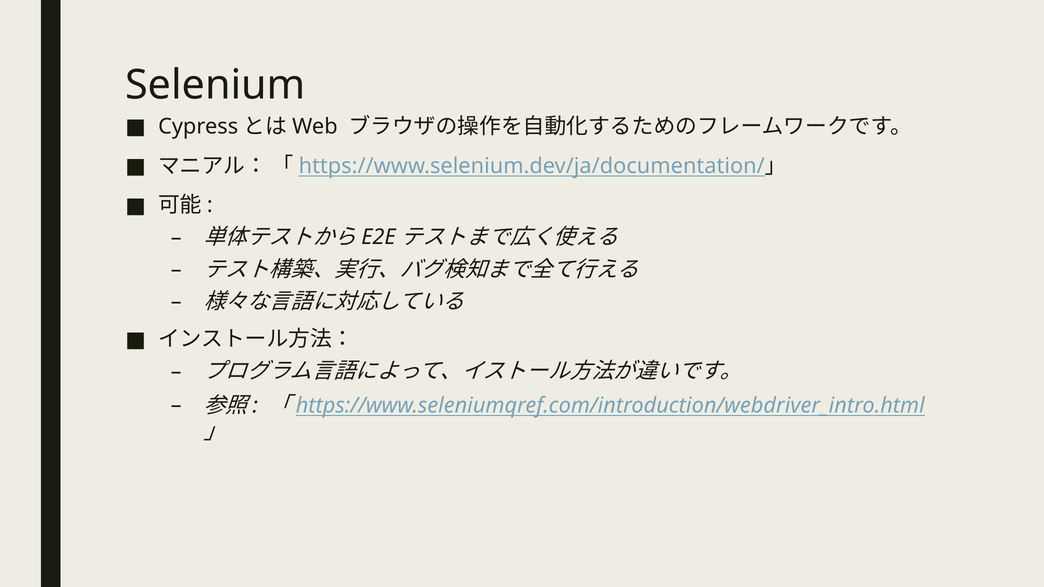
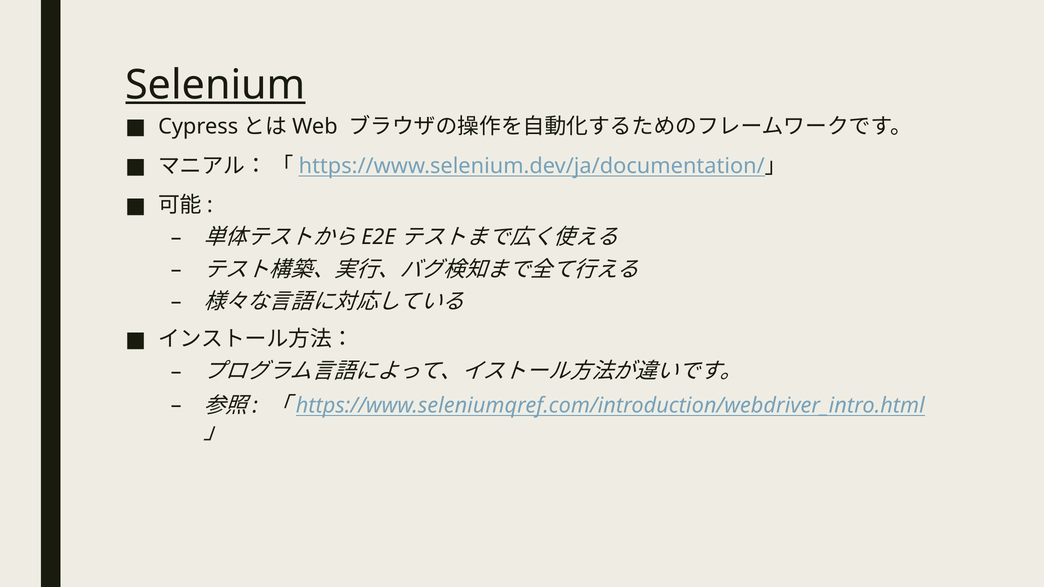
Selenium underline: none -> present (215, 85)
